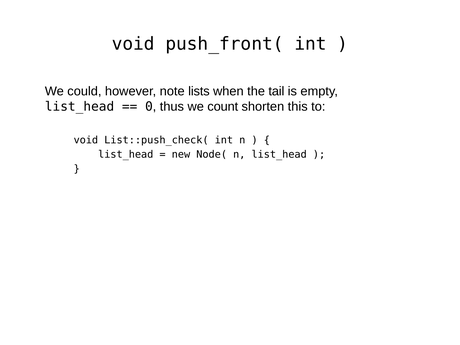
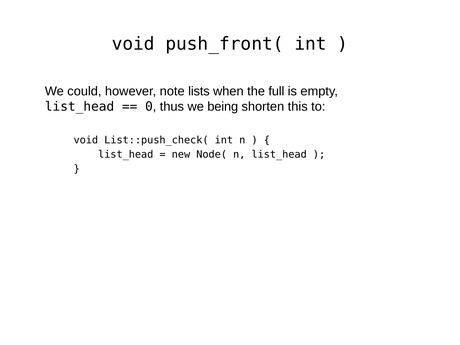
tail: tail -> full (276, 91)
count: count -> being (223, 107)
